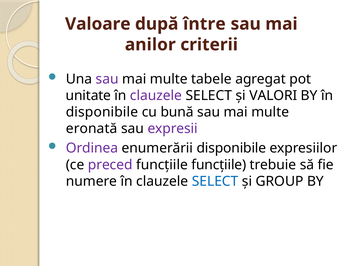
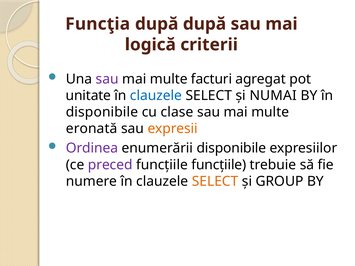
Valoare: Valoare -> Funcţia (98, 24)
după între: între -> după (205, 24)
anilor: anilor -> logică (150, 45)
tabele: tabele -> facturi (212, 79)
clauzele colour: purple -> blue (156, 96)
VALORI: VALORI -> NUMAI (273, 96)
bună: bună -> clase (177, 112)
expresii colour: purple -> orange (173, 129)
SELECT colour: blue -> orange (215, 181)
